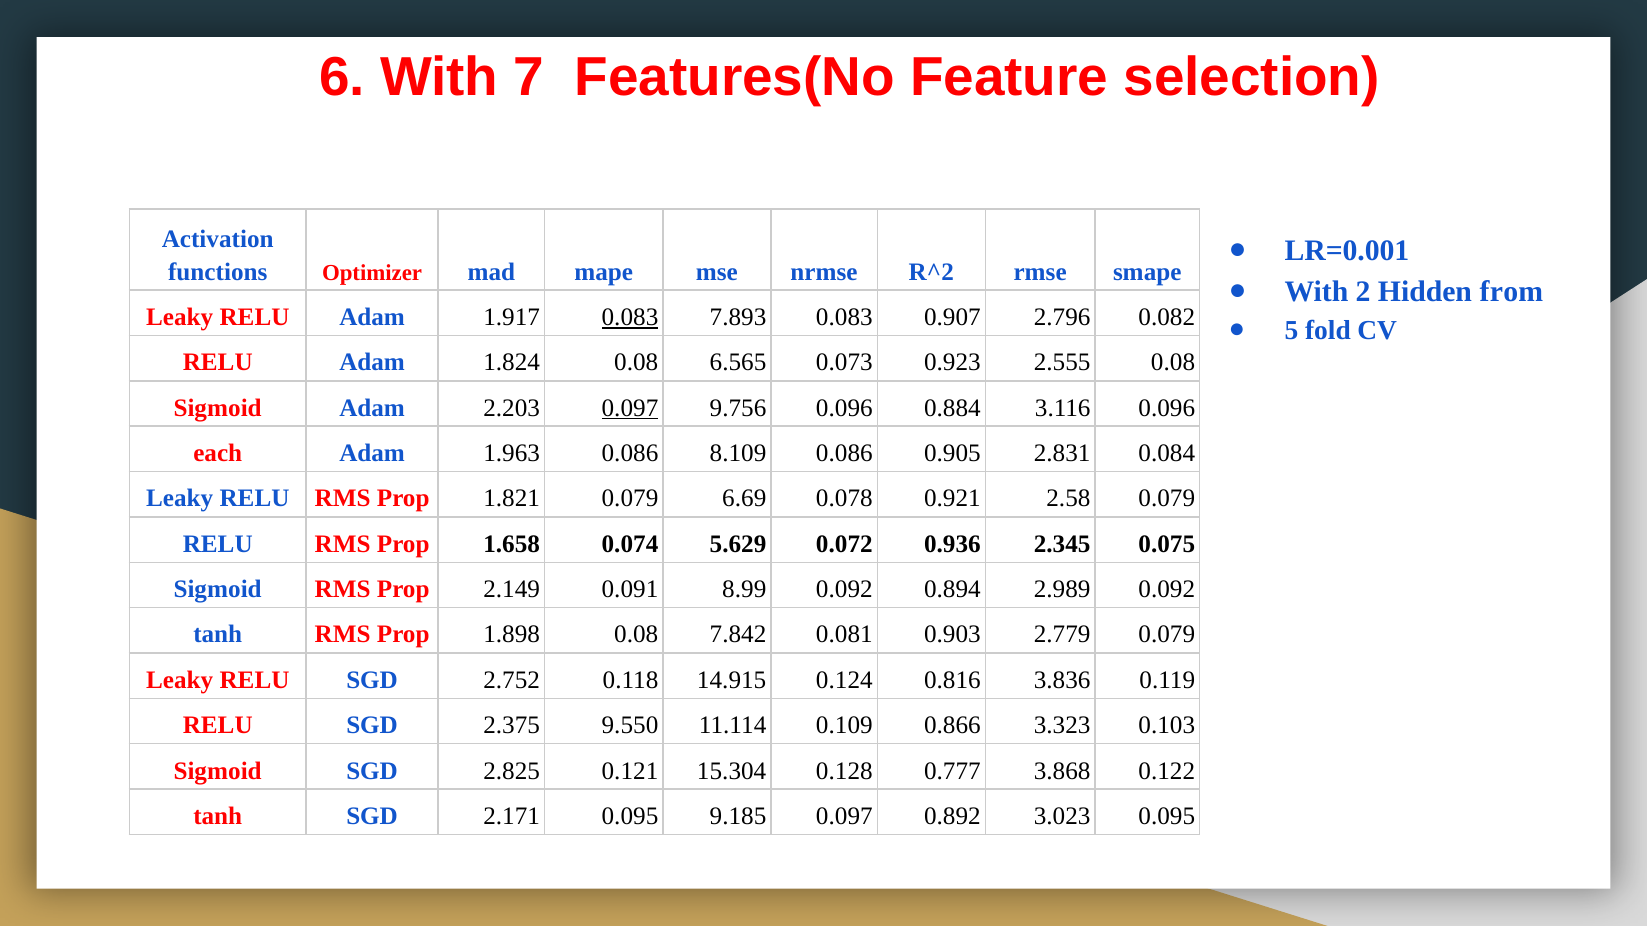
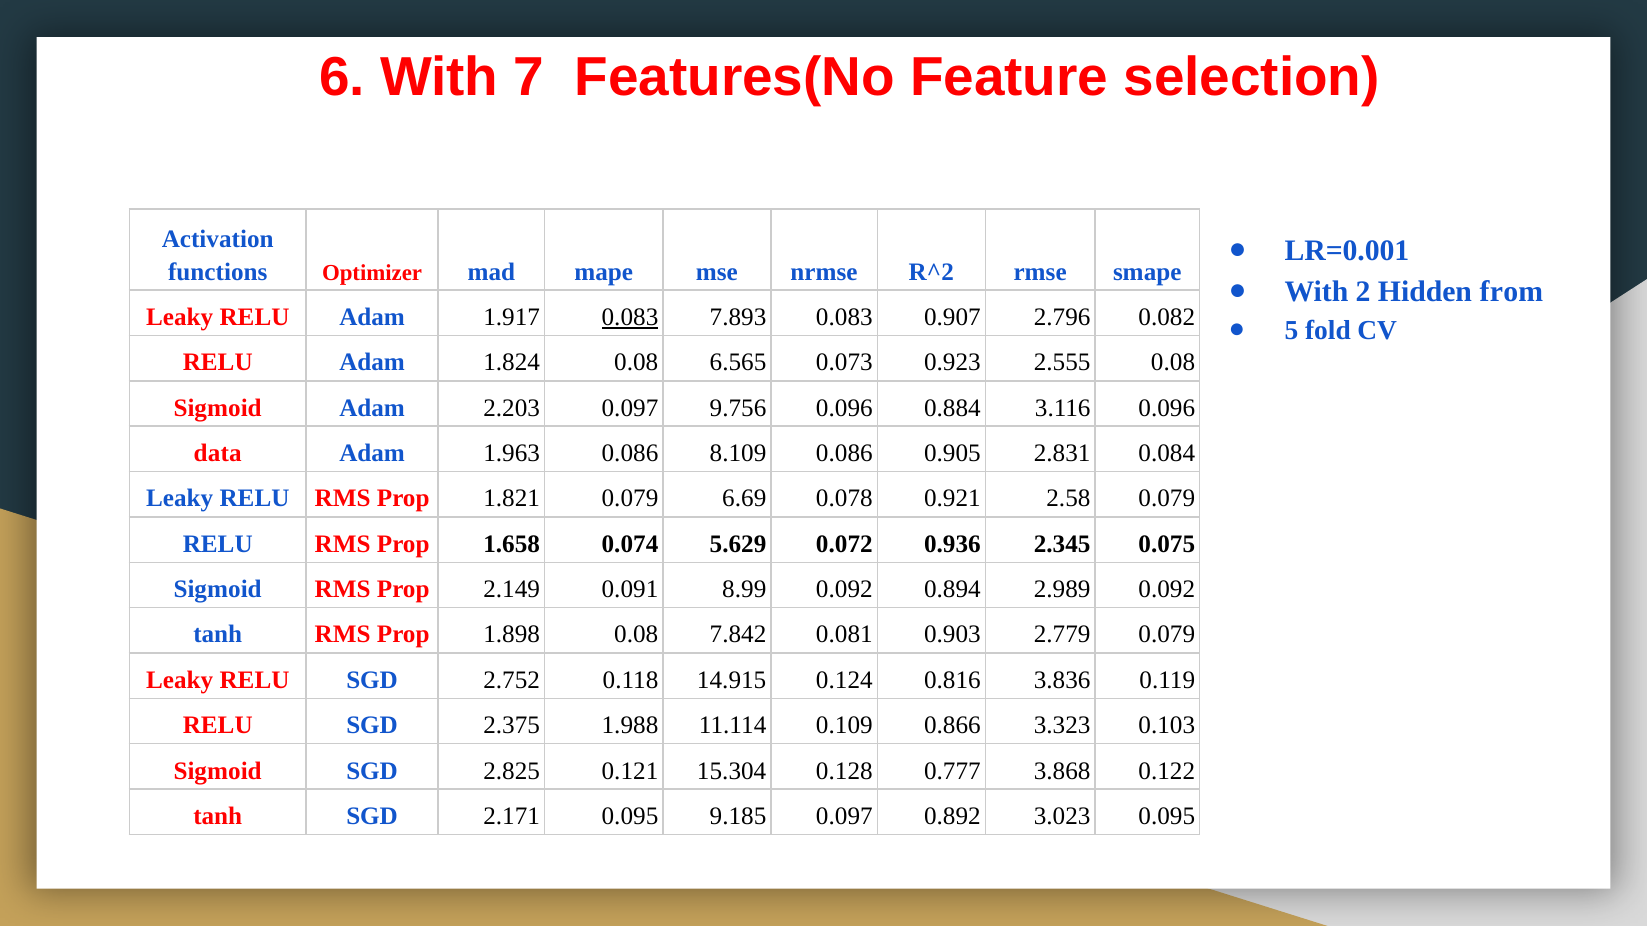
0.097 underline: present -> none (630, 408)
each: each -> data (218, 453)
9.550: 9.550 -> 1.988 (630, 726)
